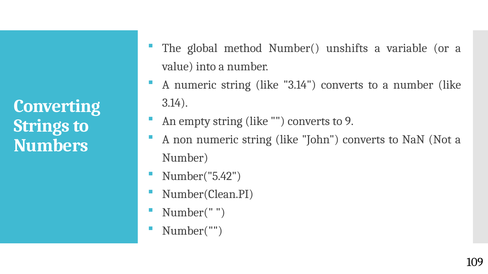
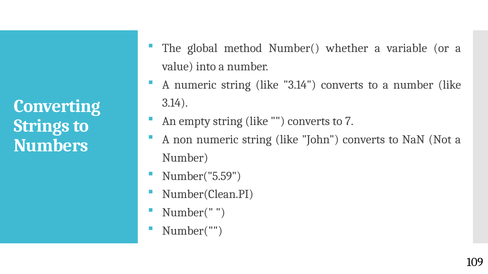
unshifts: unshifts -> whether (347, 48)
9: 9 -> 7 (349, 121)
Number("5.42: Number("5.42 -> Number("5.59 (202, 176)
